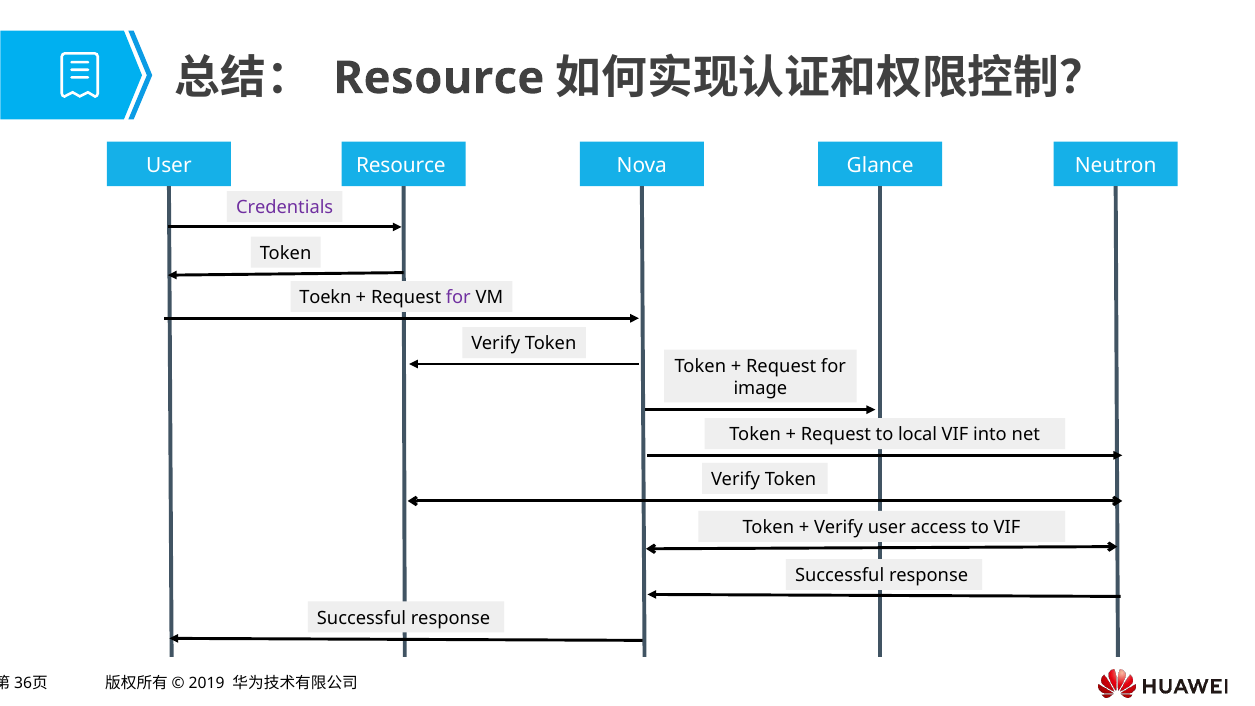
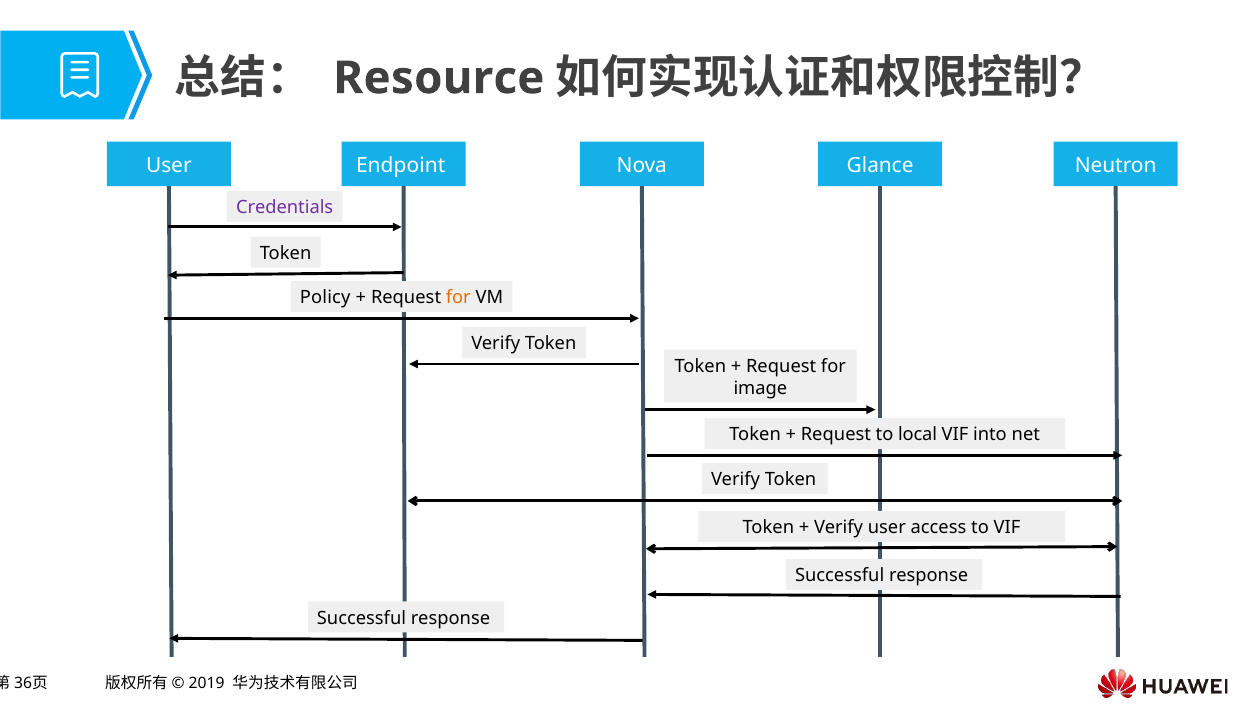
User Resource: Resource -> Endpoint (401, 165)
Toekn: Toekn -> Policy (325, 298)
for colour: purple -> orange (458, 298)
